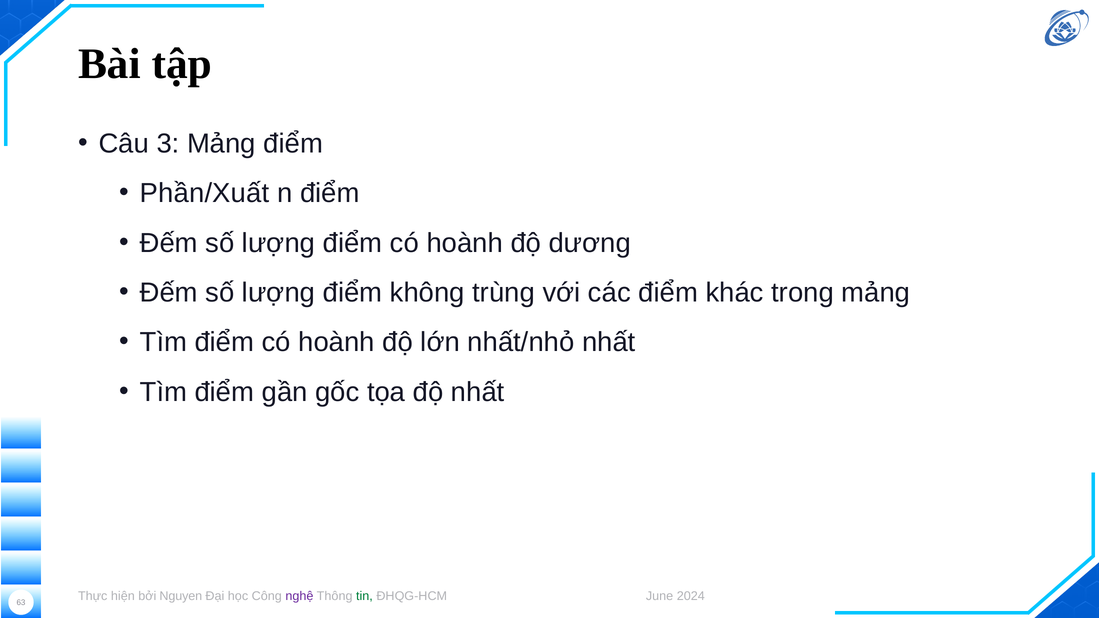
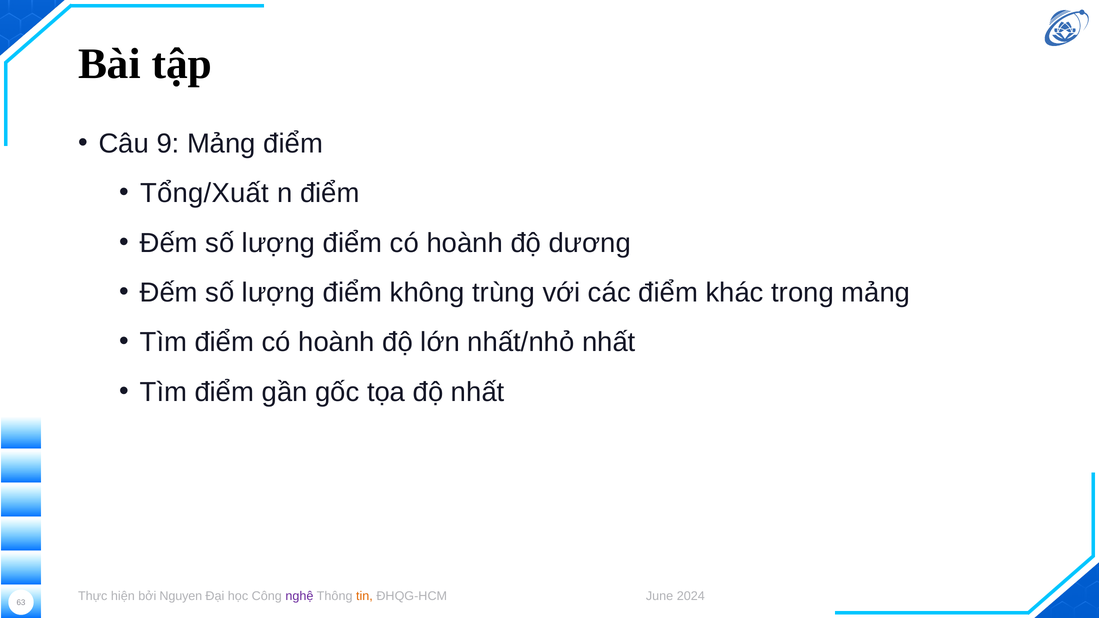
3: 3 -> 9 (168, 144)
Phần/Xuất: Phần/Xuất -> Tổng/Xuất (205, 193)
tin colour: green -> orange (364, 596)
